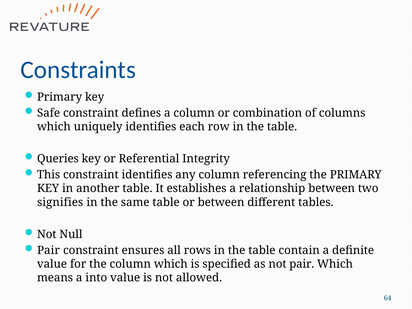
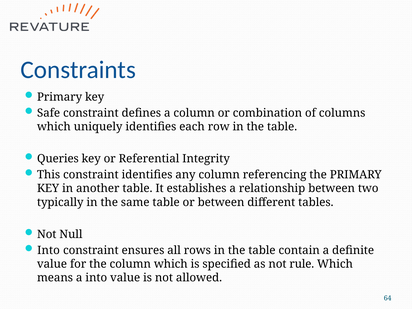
signifies: signifies -> typically (60, 202)
Pair: Pair -> Into (48, 250)
not pair: pair -> rule (302, 264)
